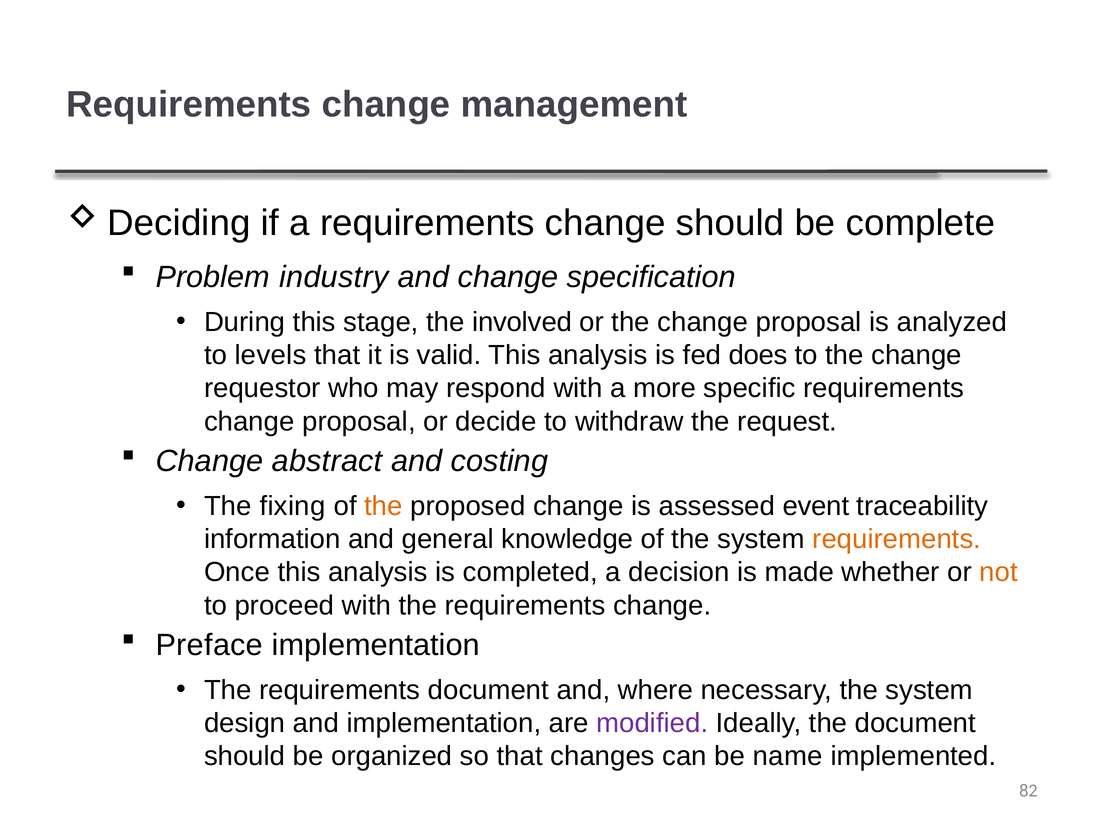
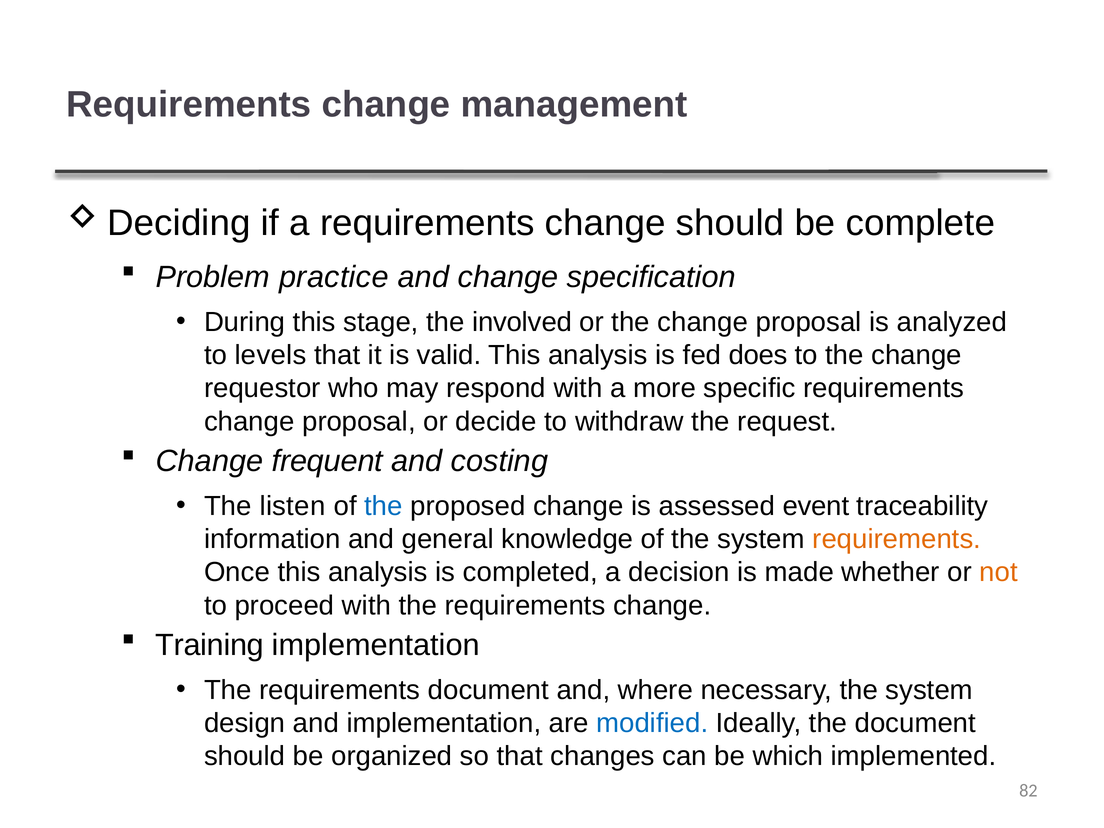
industry: industry -> practice (334, 277)
abstract: abstract -> frequent (327, 461)
fixing: fixing -> listen (292, 506)
the colour: orange -> blue (383, 506)
Preface: Preface -> Training (210, 645)
modified colour: purple -> blue (652, 723)
name: name -> which (788, 756)
